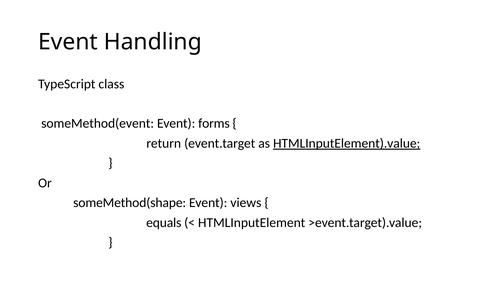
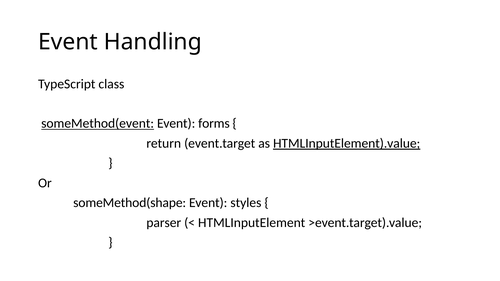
someMethod(event underline: none -> present (98, 124)
views: views -> styles (246, 203)
equals: equals -> parser (164, 223)
